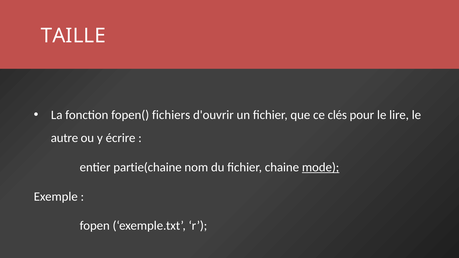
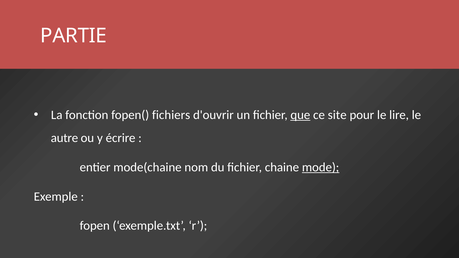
TAILLE: TAILLE -> PARTIE (74, 36)
que underline: none -> present (300, 115)
clés: clés -> site (337, 115)
partie(chaine: partie(chaine -> mode(chaine (147, 167)
